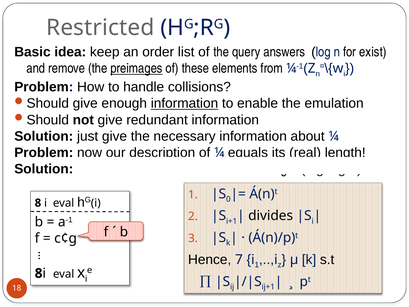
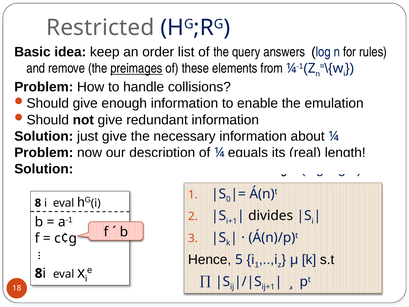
exist: exist -> rules (373, 52)
information underline: present -> none (184, 103)
7: 7 -> 5 (239, 259)
